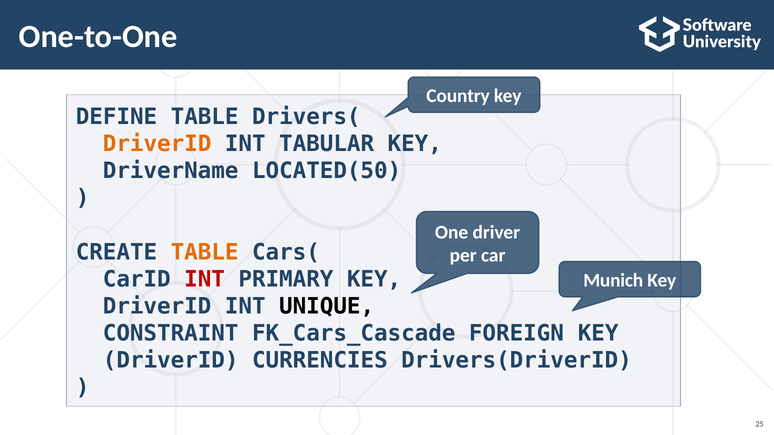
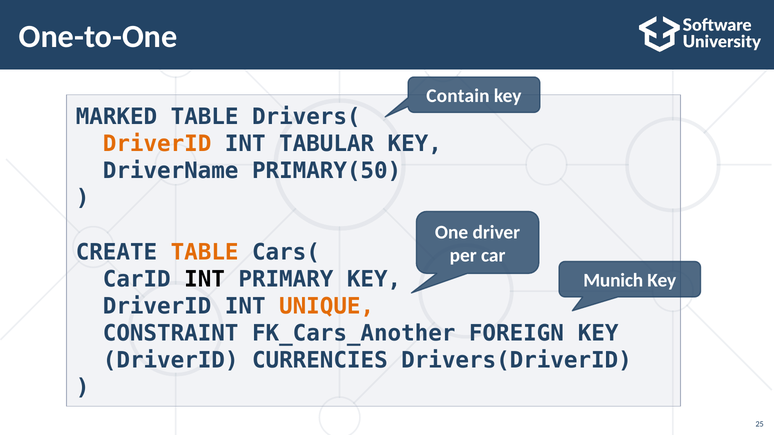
Country: Country -> Contain (458, 96)
DEFINE: DEFINE -> MARKED (116, 117)
LOCATED(50: LOCATED(50 -> PRIMARY(50 (327, 171)
INT colour: red -> black (205, 279)
UNIQUE colour: black -> orange (327, 307)
FK_Cars_Cascade: FK_Cars_Cascade -> FK_Cars_Another (354, 334)
